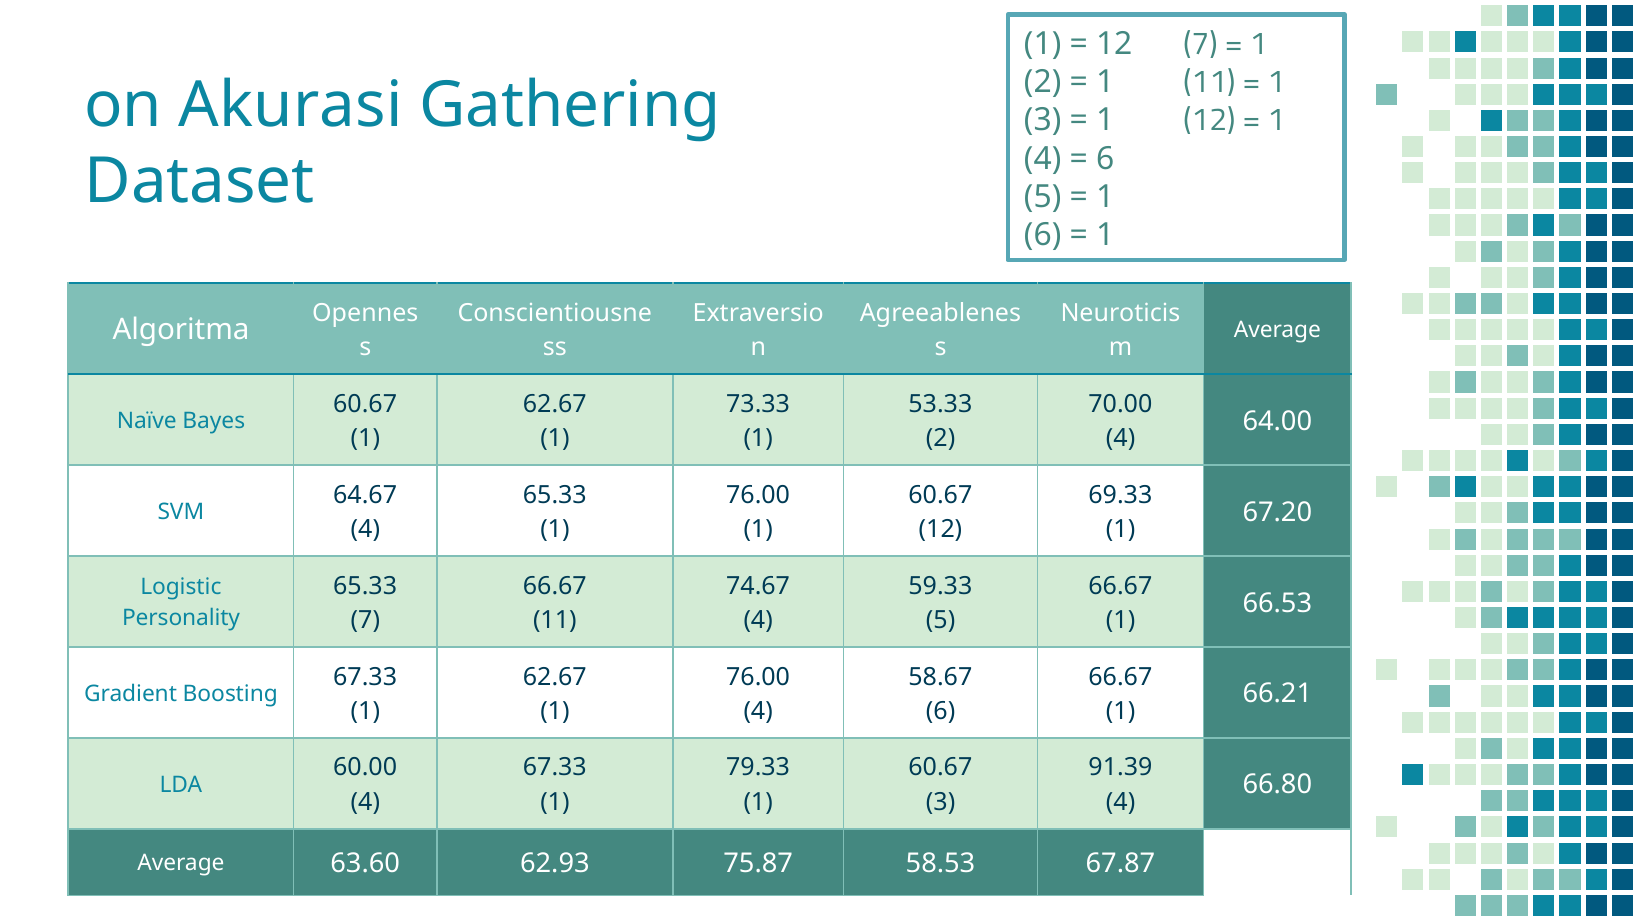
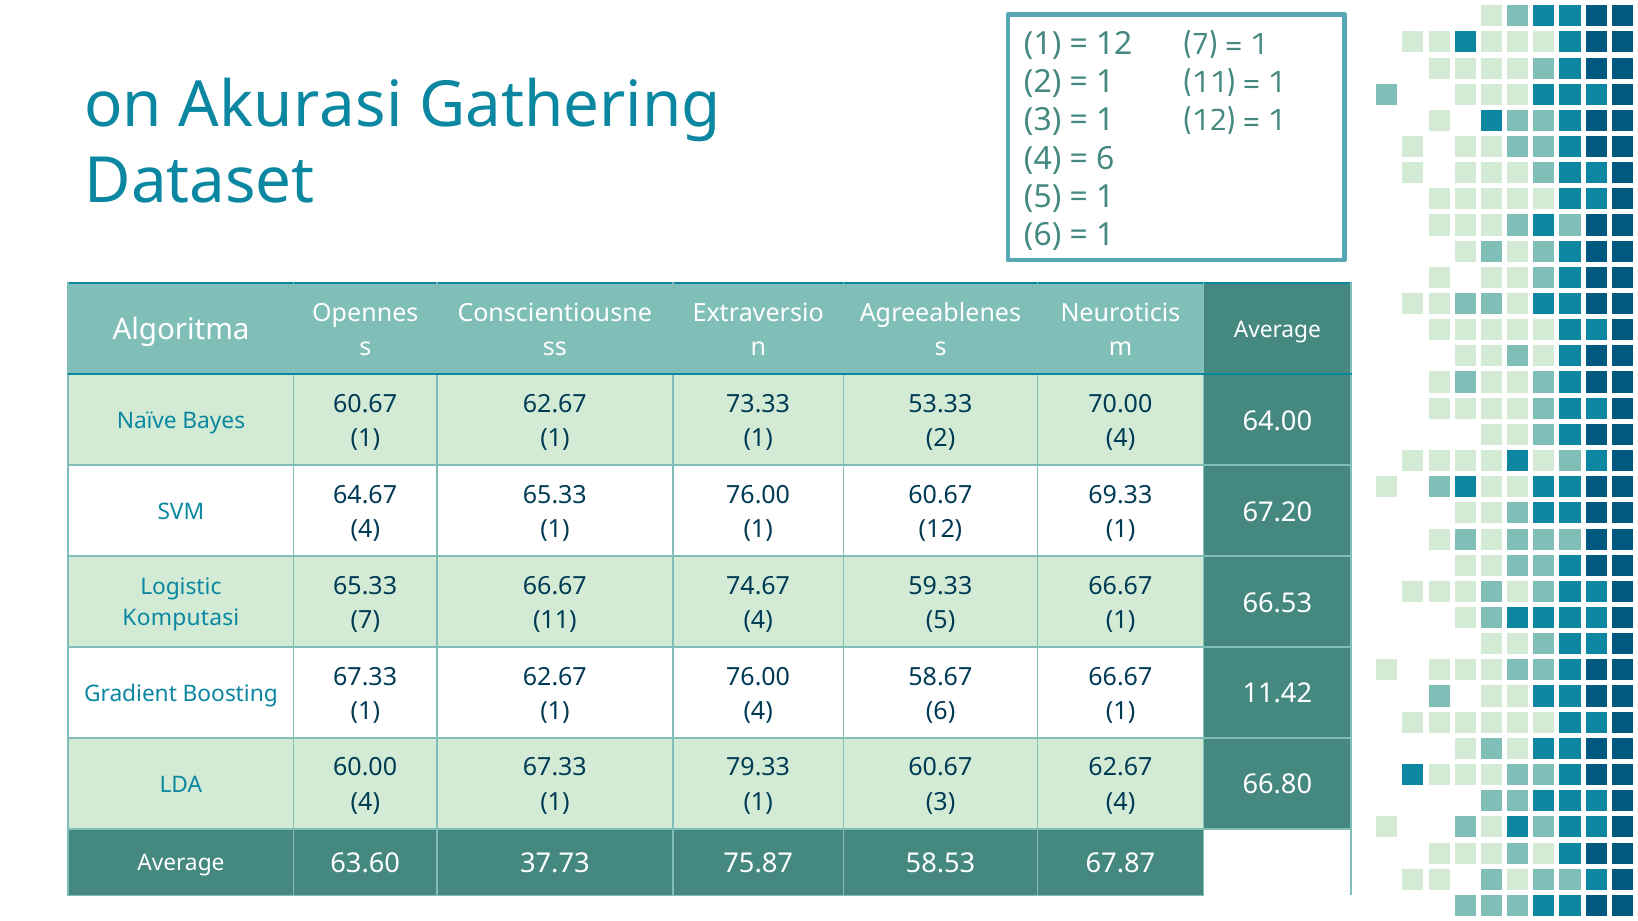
Personality: Personality -> Komputasi (181, 618)
66.21: 66.21 -> 11.42 (1277, 694)
91.39: 91.39 -> 62.67 (1120, 768)
62.93: 62.93 -> 37.73 (555, 864)
